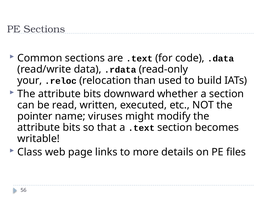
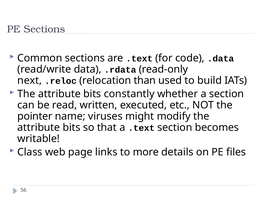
your: your -> next (30, 80)
downward: downward -> constantly (129, 94)
